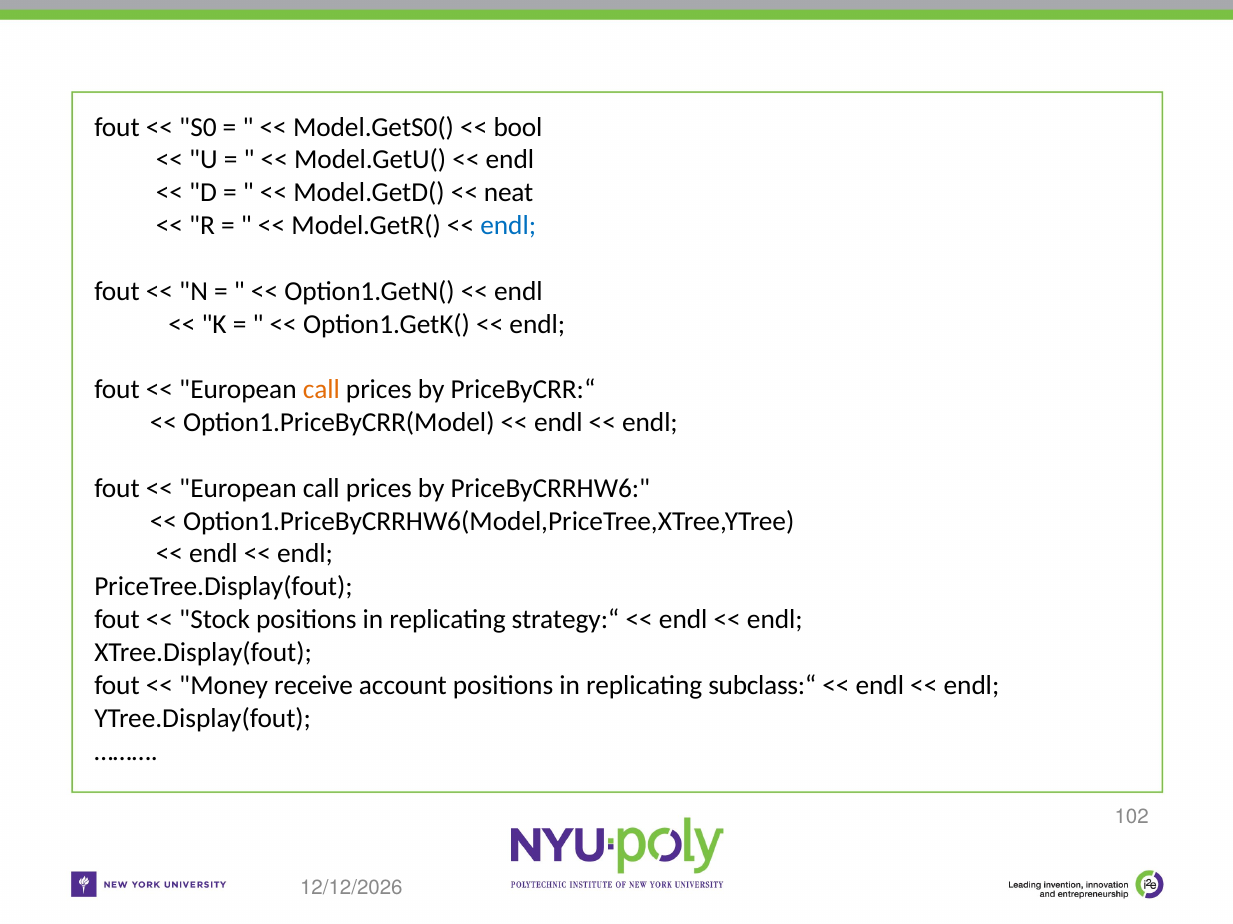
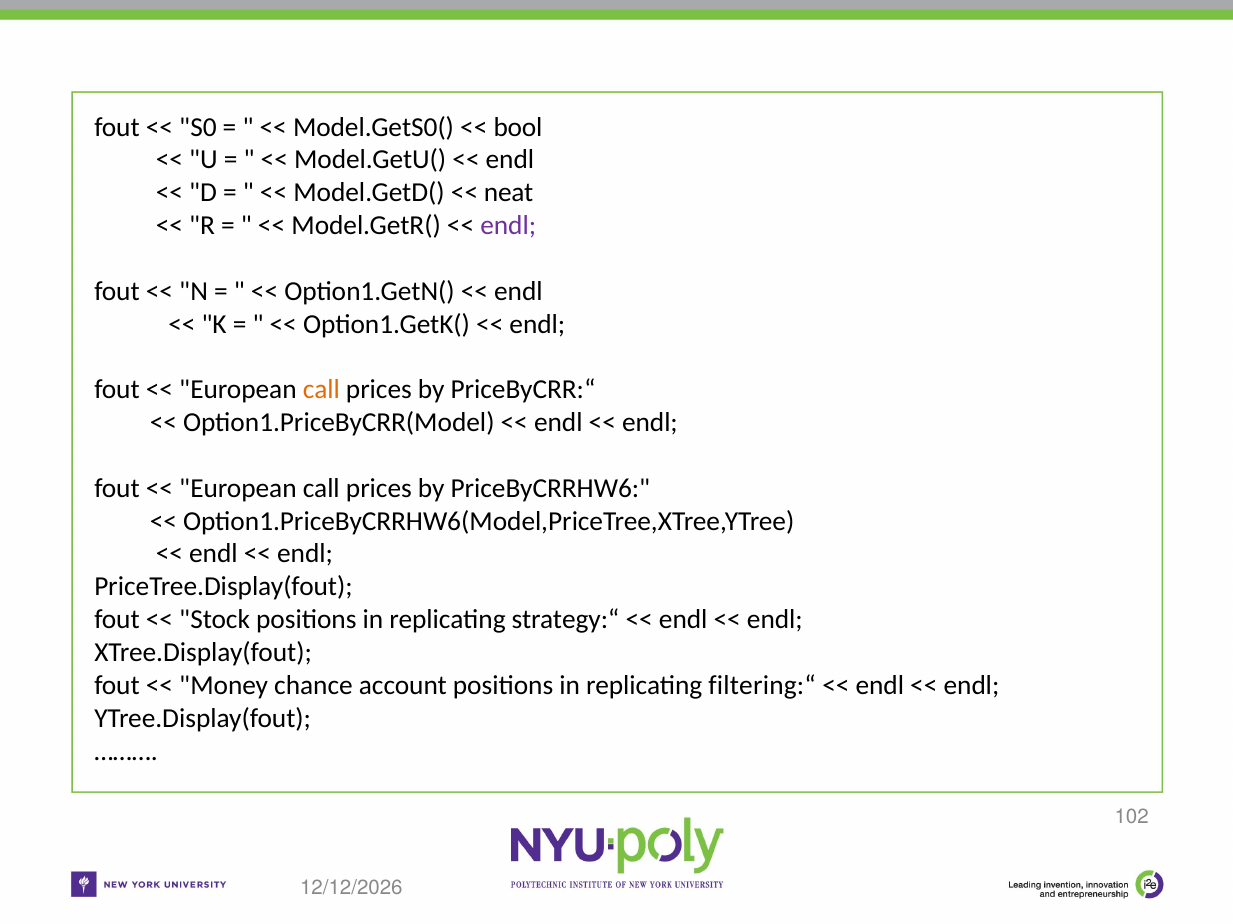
endl colour: blue -> purple (508, 226)
receive: receive -> chance (313, 686)
subclass:“: subclass:“ -> filtering:“ (762, 686)
